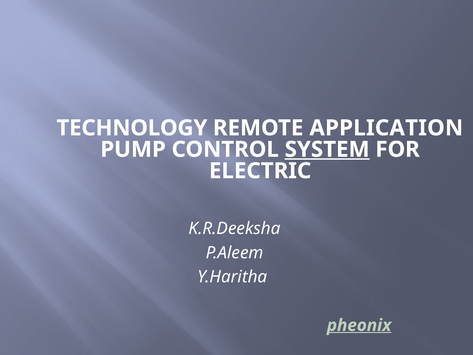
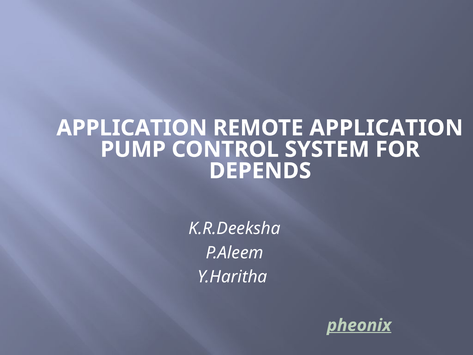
TECHNOLOGY: TECHNOLOGY -> APPLICATION (132, 128)
SYSTEM underline: present -> none (327, 149)
ELECTRIC: ELECTRIC -> DEPENDS (260, 171)
